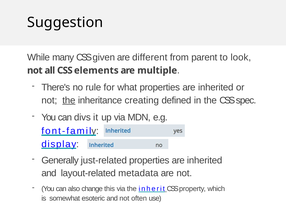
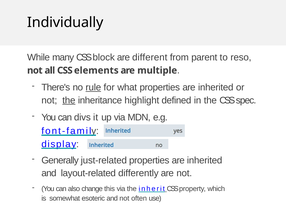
Suggestion: Suggestion -> Individually (65, 23)
given: given -> block (104, 57)
look: look -> reso (241, 57)
rule underline: none -> present (93, 88)
creating: creating -> highlight (142, 101)
metadata: metadata -> differently (138, 174)
